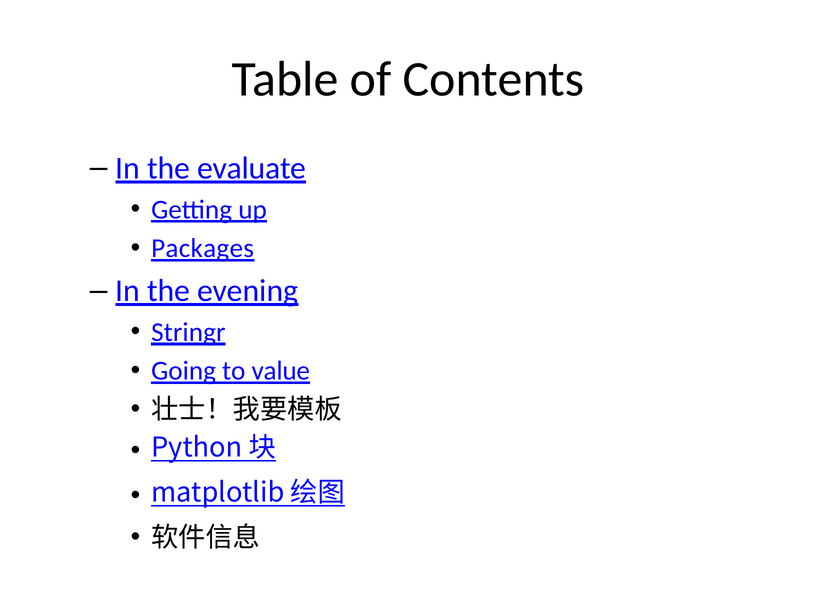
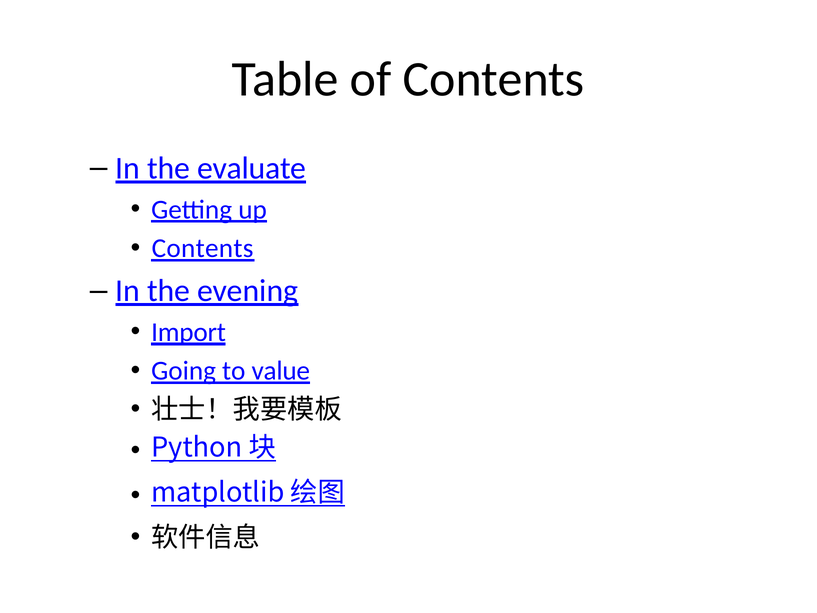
Packages: Packages -> Contents (203, 248)
Stringr: Stringr -> Import (189, 332)
